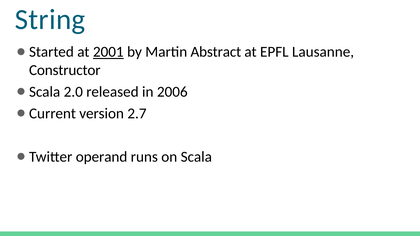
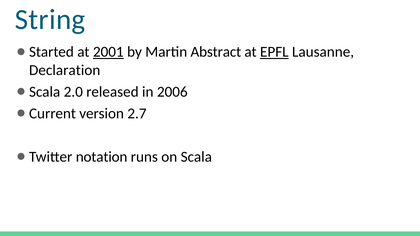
EPFL underline: none -> present (274, 52)
Constructor: Constructor -> Declaration (65, 70)
operand: operand -> notation (102, 157)
